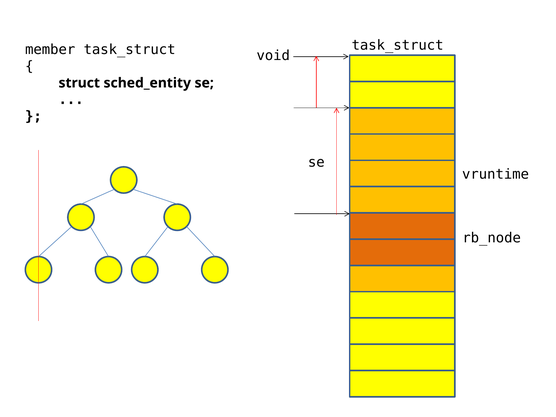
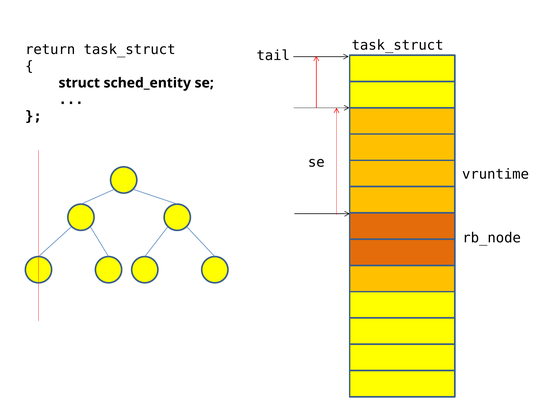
member: member -> return (50, 50)
void: void -> tail (273, 56)
